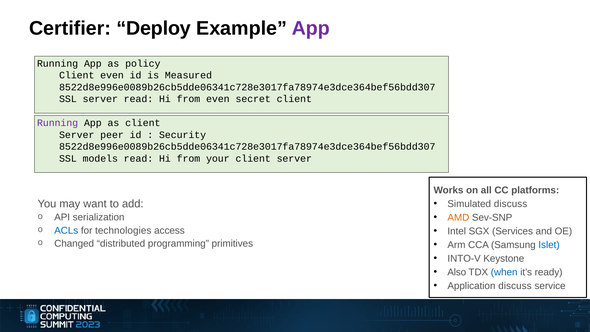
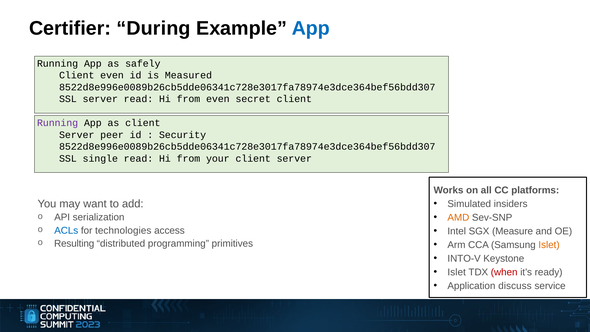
Deploy: Deploy -> During (154, 28)
App colour: purple -> blue (311, 28)
policy: policy -> safely (143, 63)
models: models -> single (100, 158)
Simulated discuss: discuss -> insiders (511, 204)
Services: Services -> Measure (513, 231)
Changed: Changed -> Resulting (74, 243)
Islet colour: blue -> orange (549, 245)
Also: Also -> Islet (457, 272)
when colour: blue -> red (504, 272)
